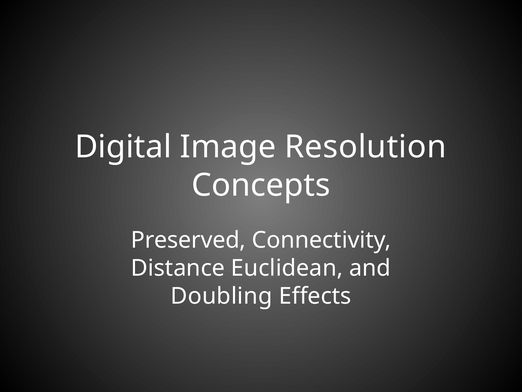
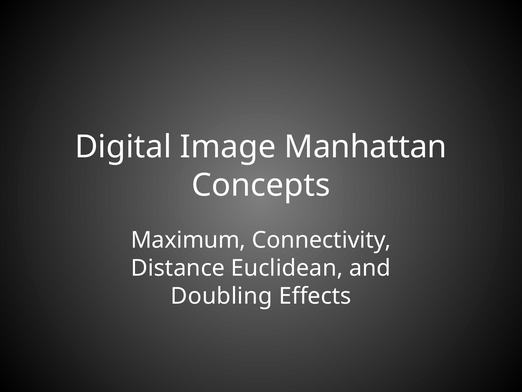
Resolution: Resolution -> Manhattan (366, 147)
Preserved: Preserved -> Maximum (188, 240)
